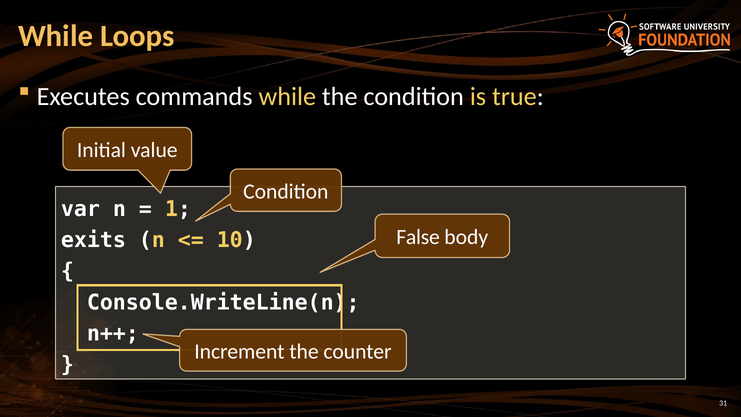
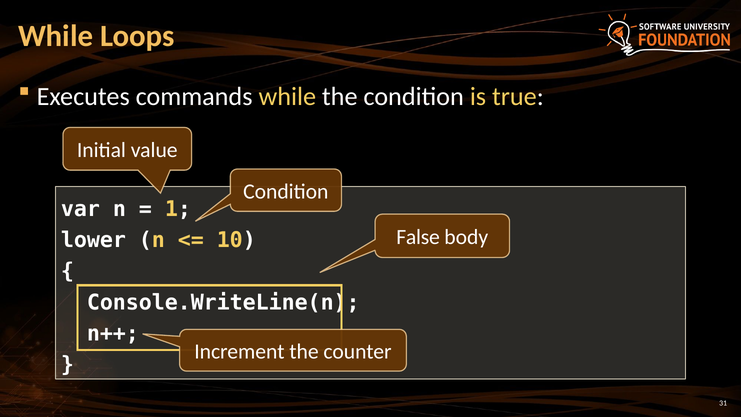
exits: exits -> lower (93, 240)
